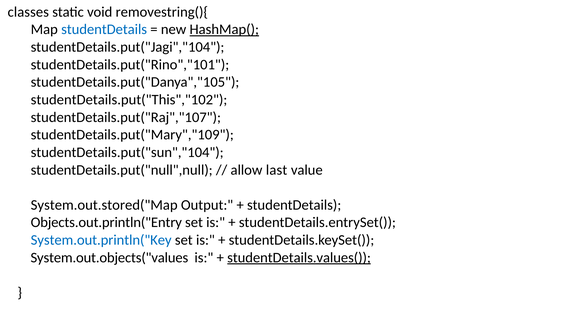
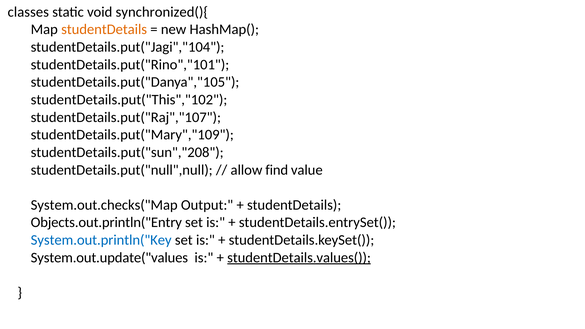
removestring(){: removestring(){ -> synchronized(){ (162, 12)
studentDetails colour: blue -> orange (104, 29)
HashMap( underline: present -> none (224, 29)
studentDetails.put("sun","104: studentDetails.put("sun","104 -> studentDetails.put("sun","208 (127, 152)
last: last -> find (277, 170)
System.out.stored("Map: System.out.stored("Map -> System.out.checks("Map (104, 205)
System.out.objects("values: System.out.objects("values -> System.out.update("values (109, 258)
